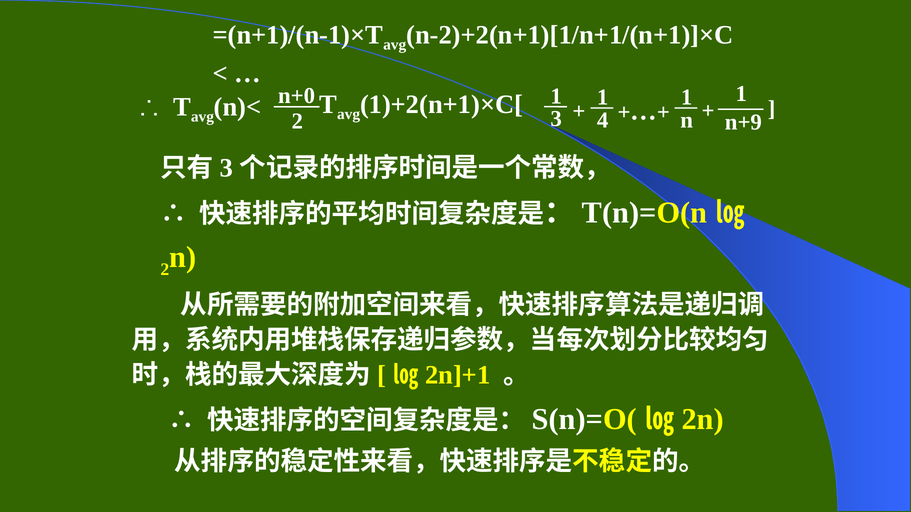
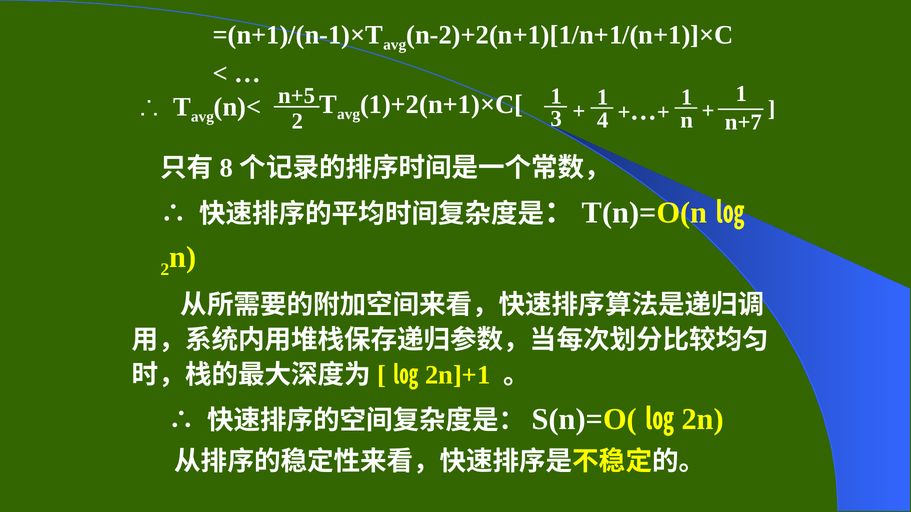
n+0: n+0 -> n+5 (297, 96)
n+9: n+9 -> n+7 (743, 122)
3: 3 -> 8 (227, 168)
